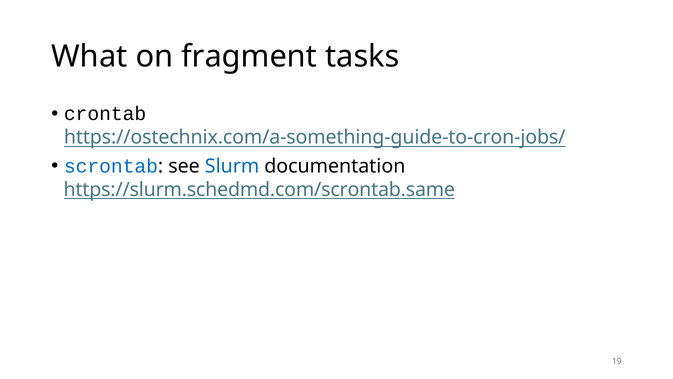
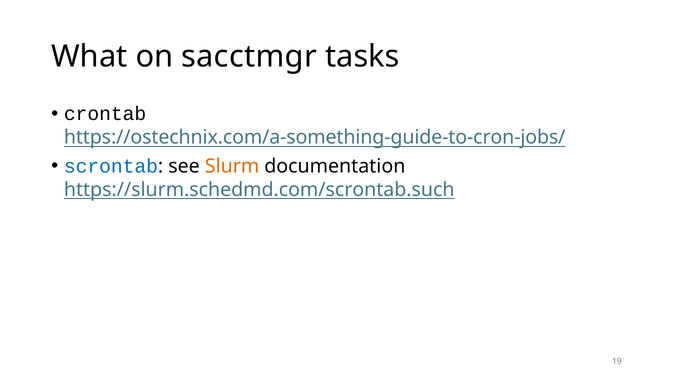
fragment: fragment -> sacctmgr (249, 57)
Slurm colour: blue -> orange (232, 166)
https://slurm.schedmd.com/scrontab.same: https://slurm.schedmd.com/scrontab.same -> https://slurm.schedmd.com/scrontab.such (259, 189)
